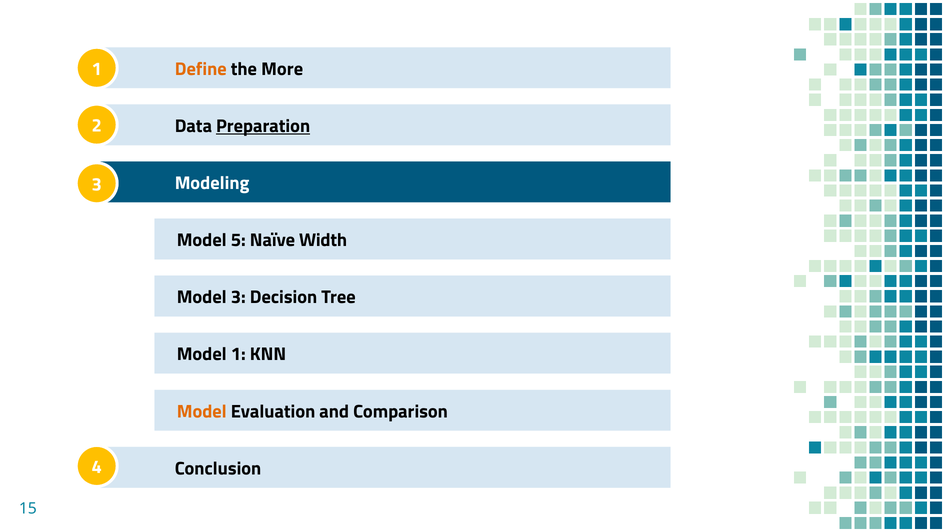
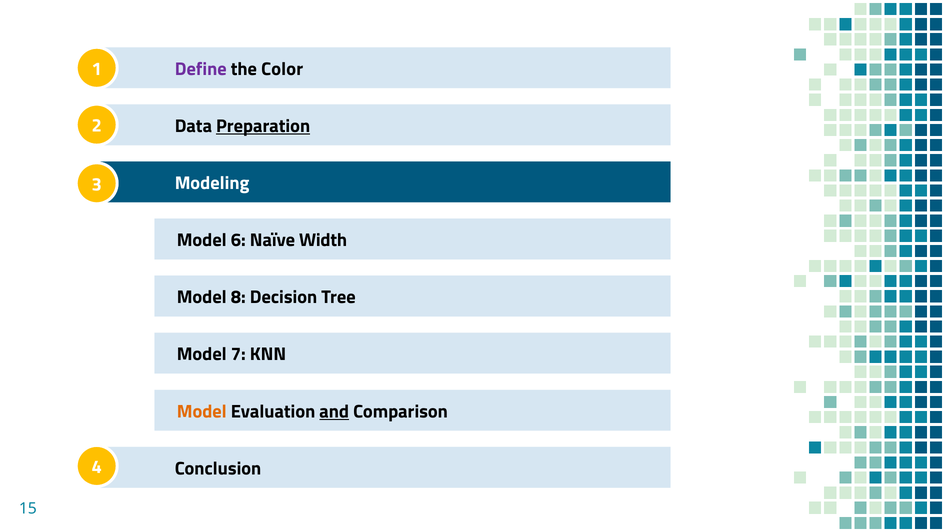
Define colour: orange -> purple (201, 69)
More: More -> Color (282, 69)
5: 5 -> 6 (238, 240)
Model 3: 3 -> 8 (238, 297)
Model 1: 1 -> 7 (238, 354)
and underline: none -> present (334, 411)
